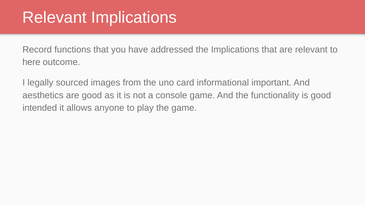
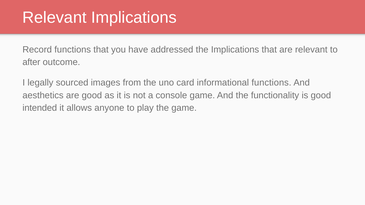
here: here -> after (31, 62)
informational important: important -> functions (271, 83)
